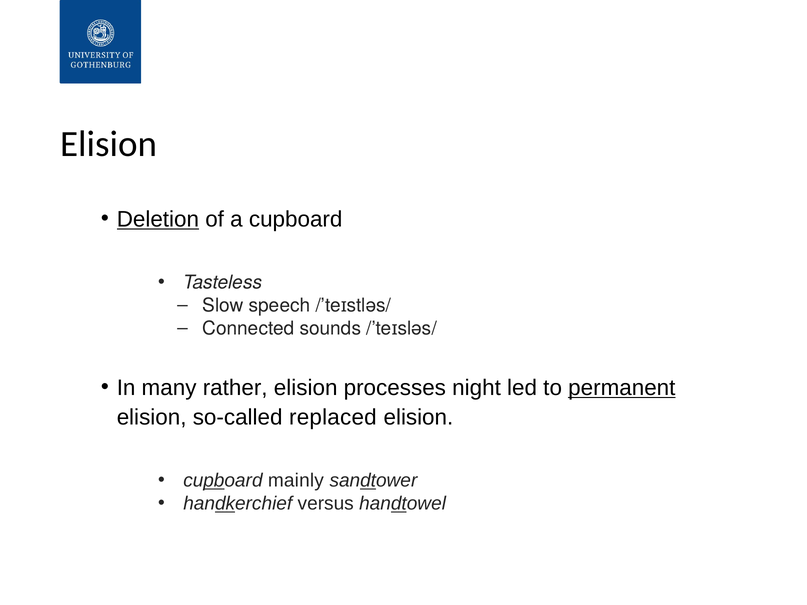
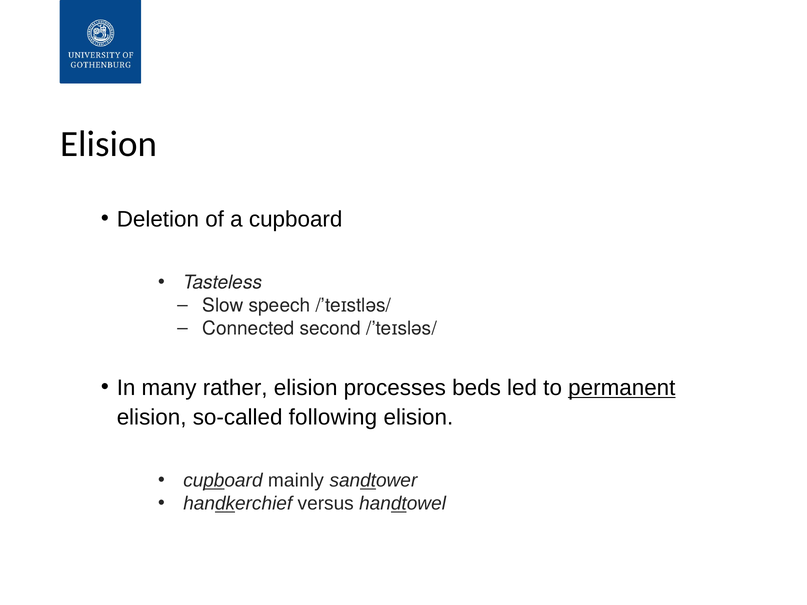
Deletion underline: present -> none (158, 219)
sounds: sounds -> second (330, 328)
night: night -> beds (477, 388)
replaced: replaced -> following (333, 418)
